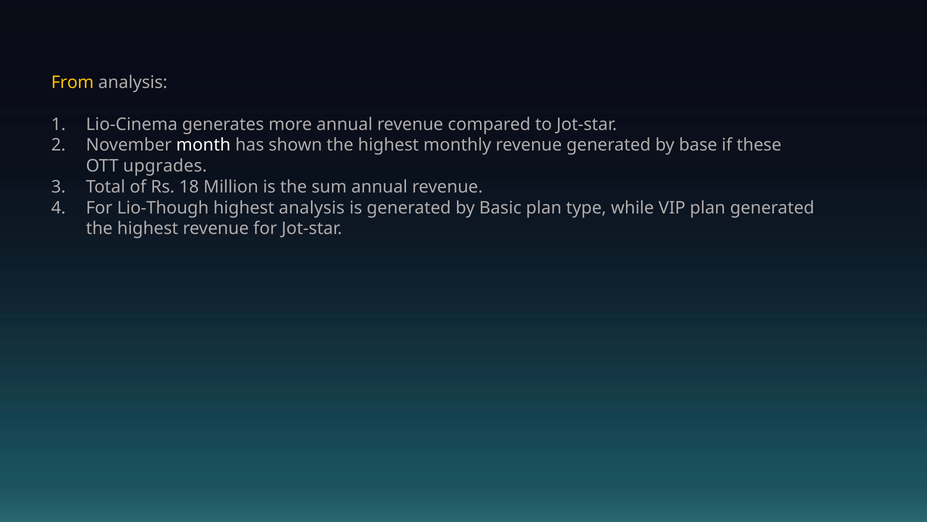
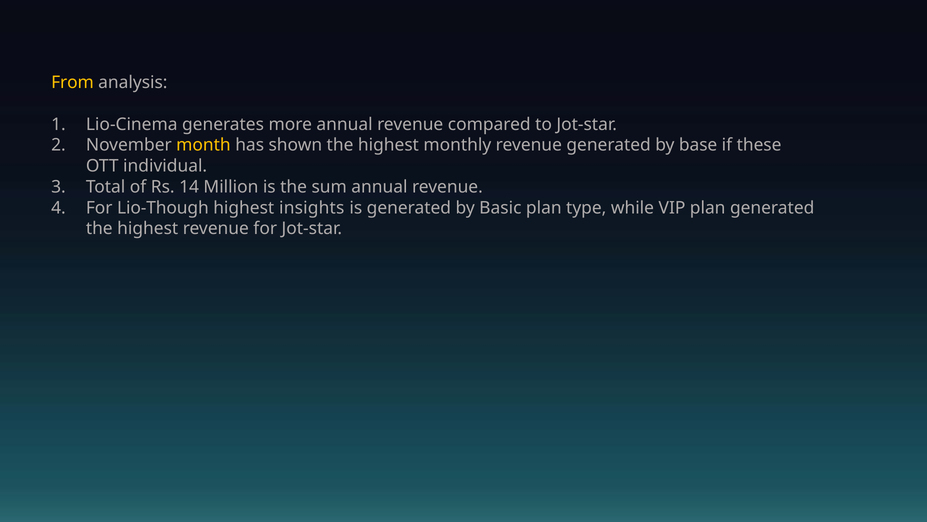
month colour: white -> yellow (203, 145)
upgrades: upgrades -> individual (165, 166)
18: 18 -> 14 (189, 187)
highest analysis: analysis -> insights (312, 208)
